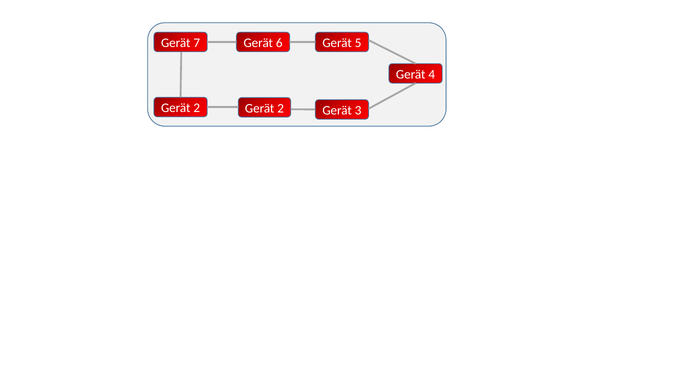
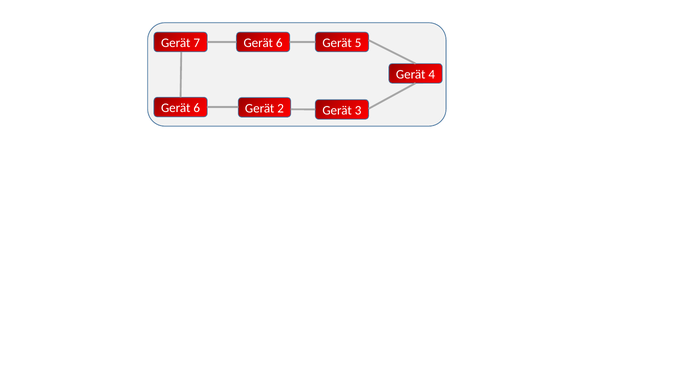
2: 2 -> 6 (197, 108)
